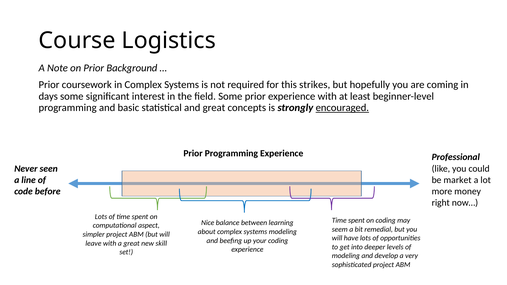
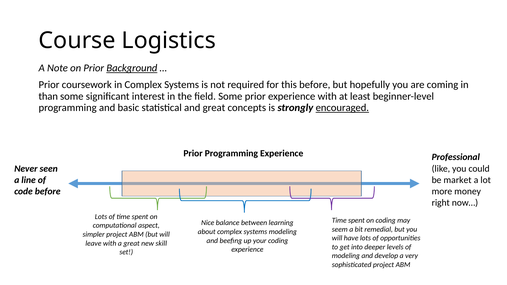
Background underline: none -> present (132, 68)
this strikes: strikes -> before (315, 85)
days: days -> than (48, 96)
